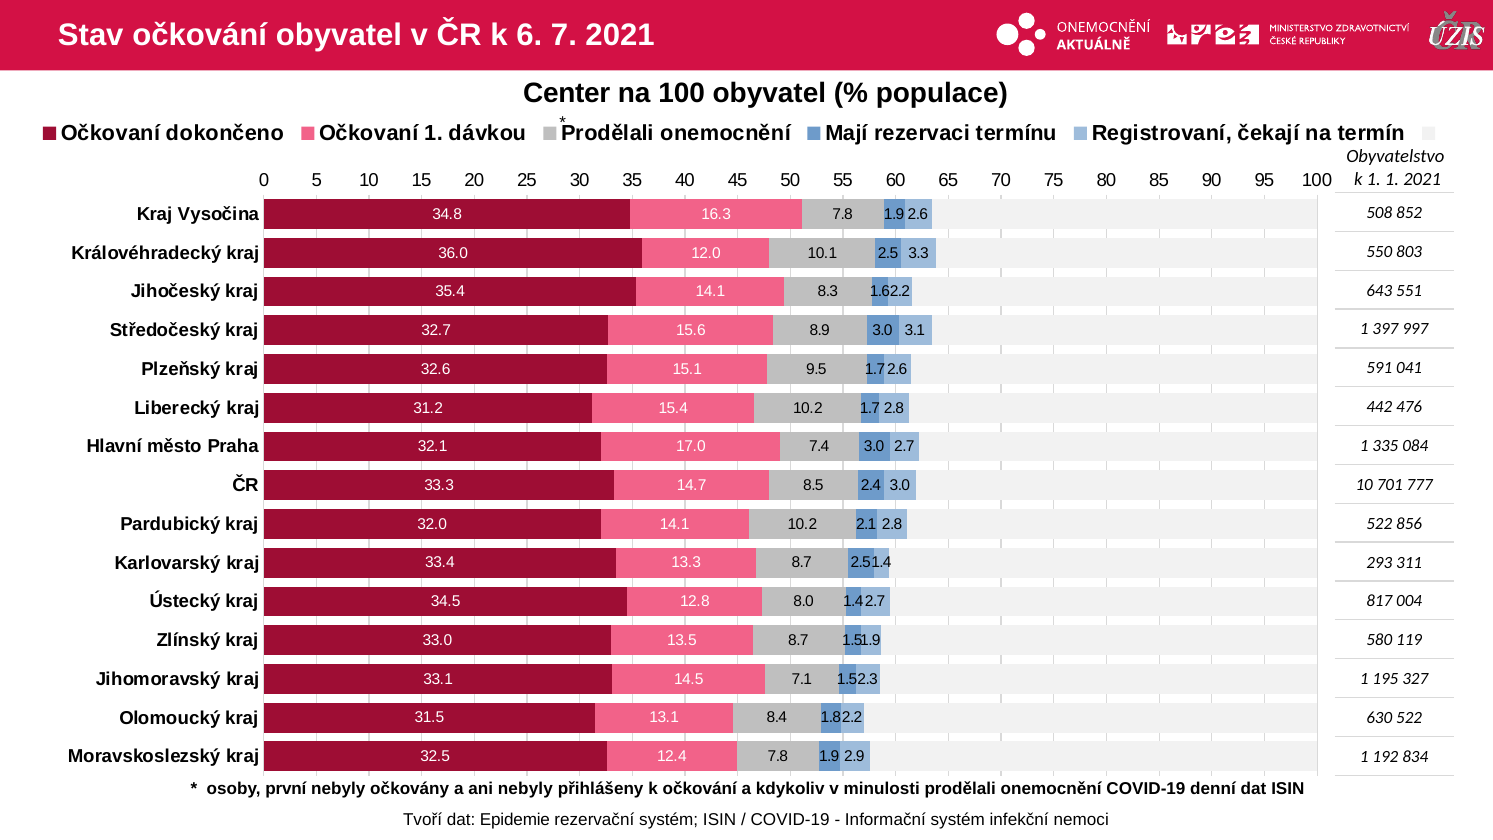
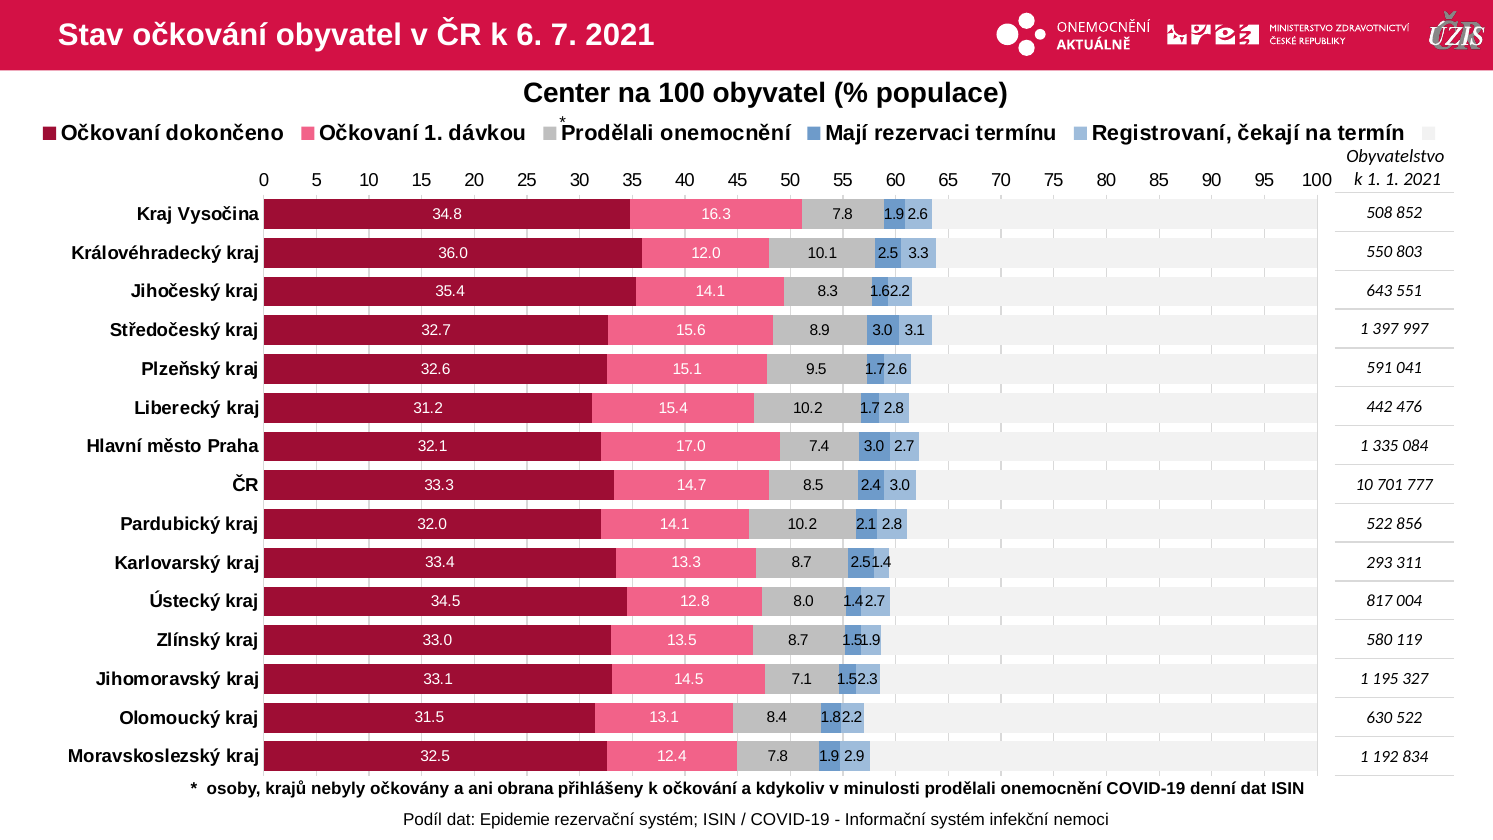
první: první -> krajů (286, 789)
ani nebyly: nebyly -> obrana (526, 789)
Tvoří: Tvoří -> Podíl (423, 820)
